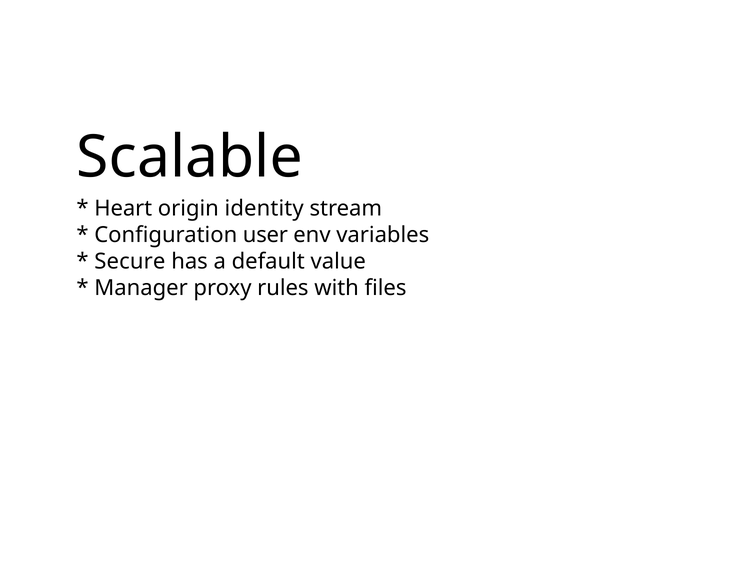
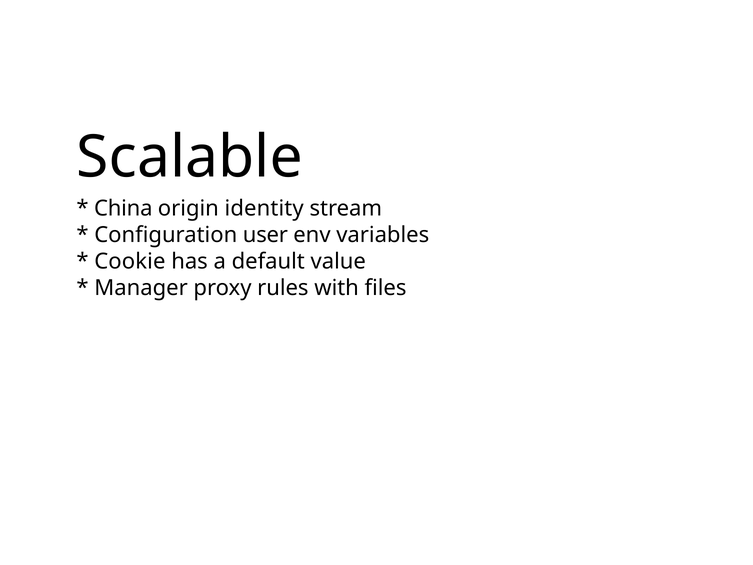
Heart: Heart -> China (123, 208)
Secure: Secure -> Cookie (130, 261)
